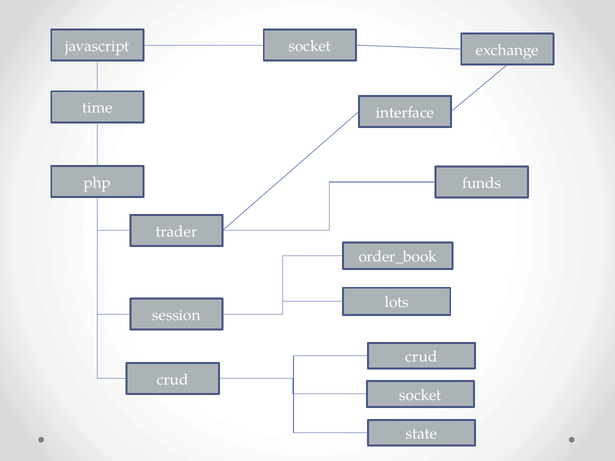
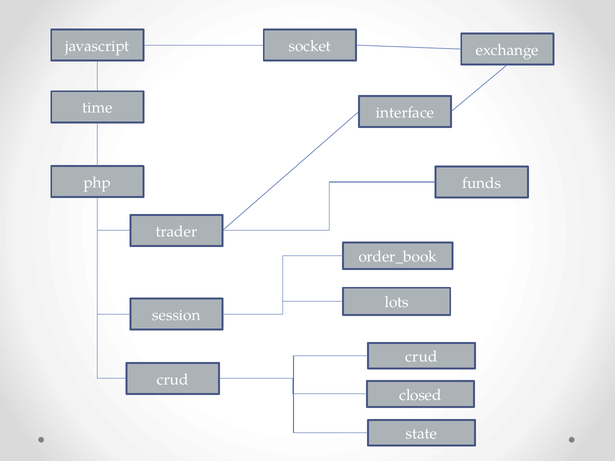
socket: socket -> closed (420, 395)
